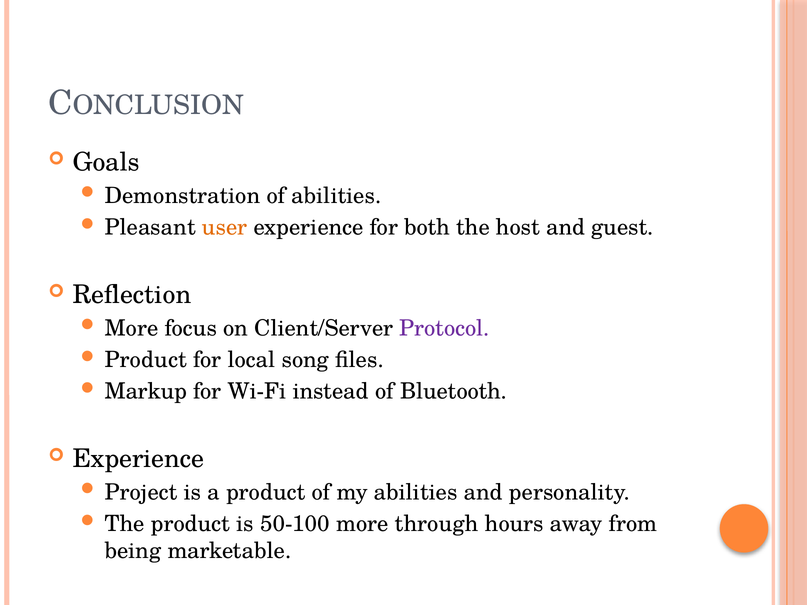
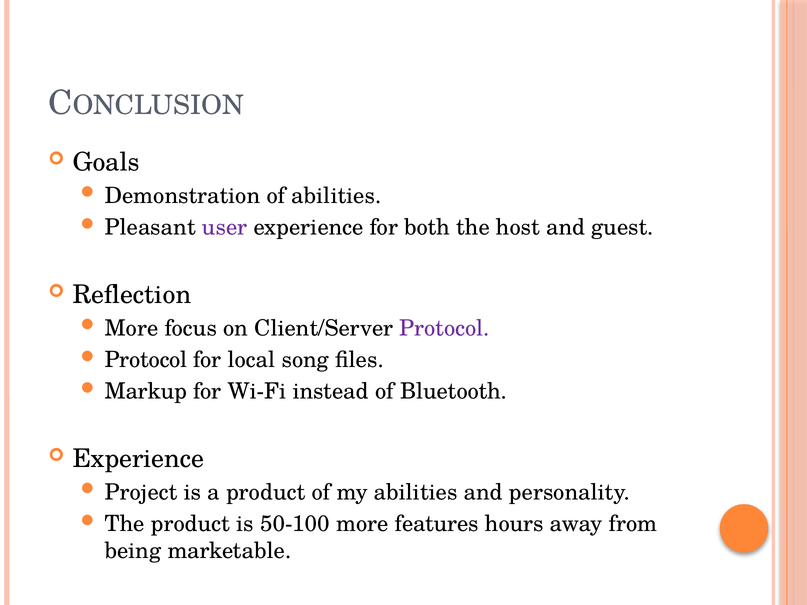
user colour: orange -> purple (225, 227)
Product: Product -> Protocol (146, 360)
through: through -> features (437, 524)
